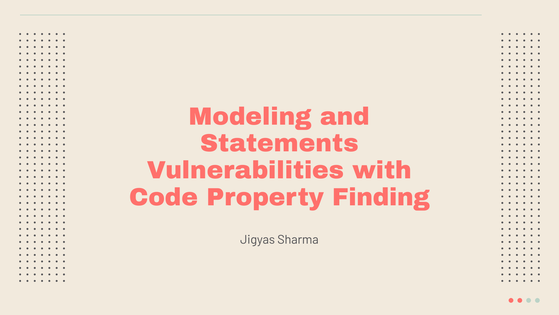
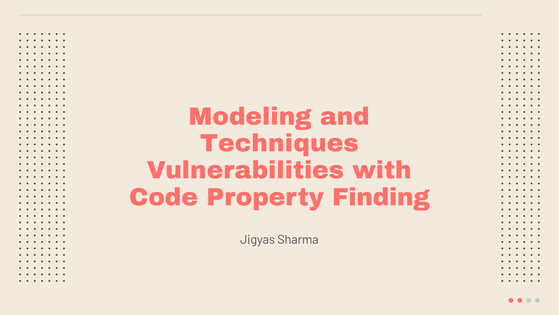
Statements: Statements -> Techniques (279, 143)
